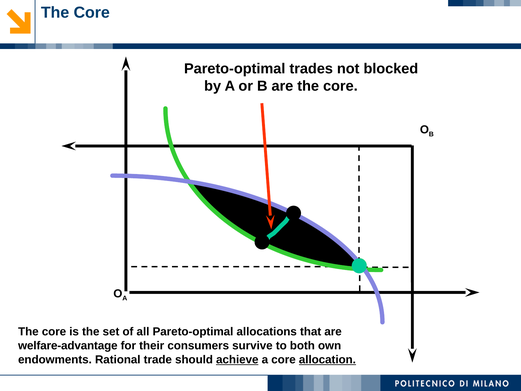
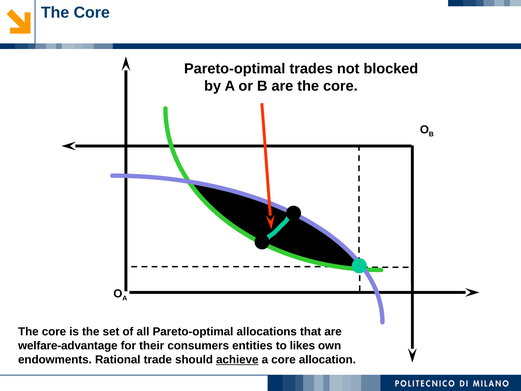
survive: survive -> entities (252, 345)
both: both -> likes (302, 345)
allocation underline: present -> none (327, 359)
